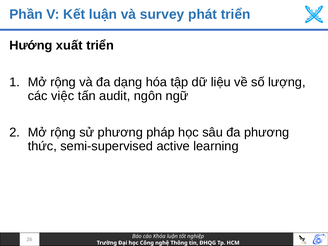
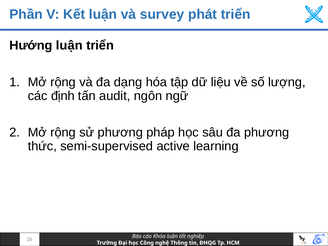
Hướng xuất: xuất -> luận (69, 45)
việc: việc -> định (63, 96)
